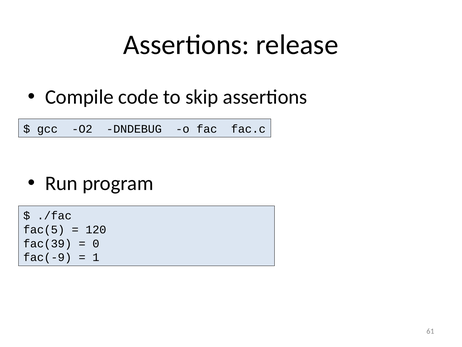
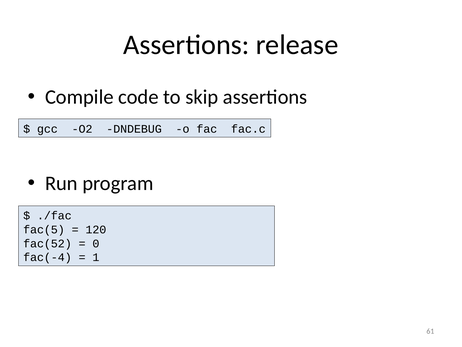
fac(39: fac(39 -> fac(52 (47, 243)
fac(-9: fac(-9 -> fac(-4 (47, 257)
